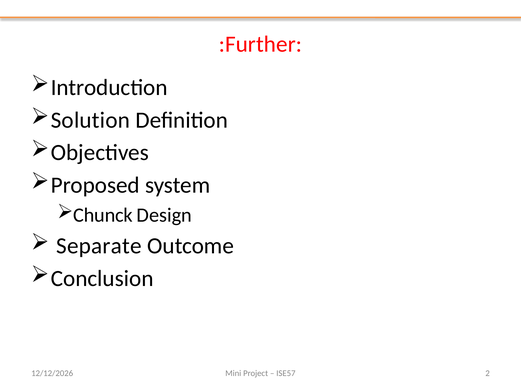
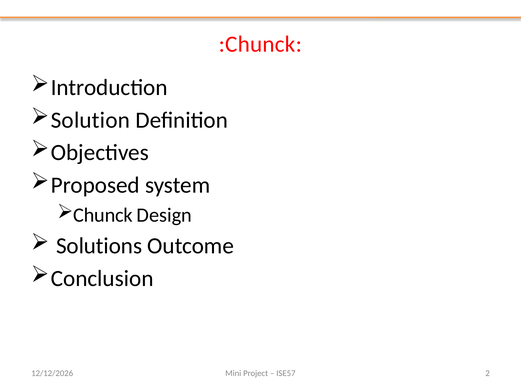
:Further: :Further -> :Chunck (260, 44)
Separate: Separate -> Solutions (99, 246)
